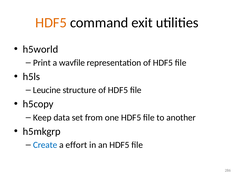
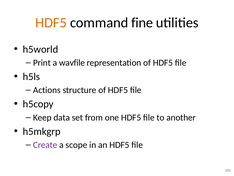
exit: exit -> fine (142, 23)
Leucine: Leucine -> Actions (47, 90)
Create colour: blue -> purple (45, 144)
effort: effort -> scope (76, 144)
